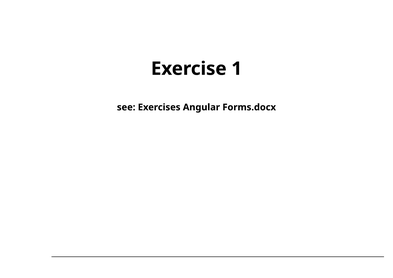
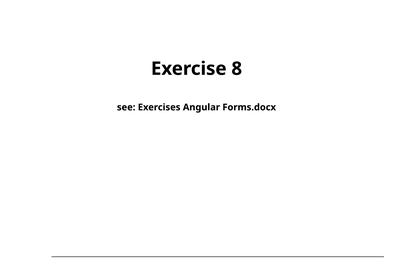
1: 1 -> 8 (237, 69)
